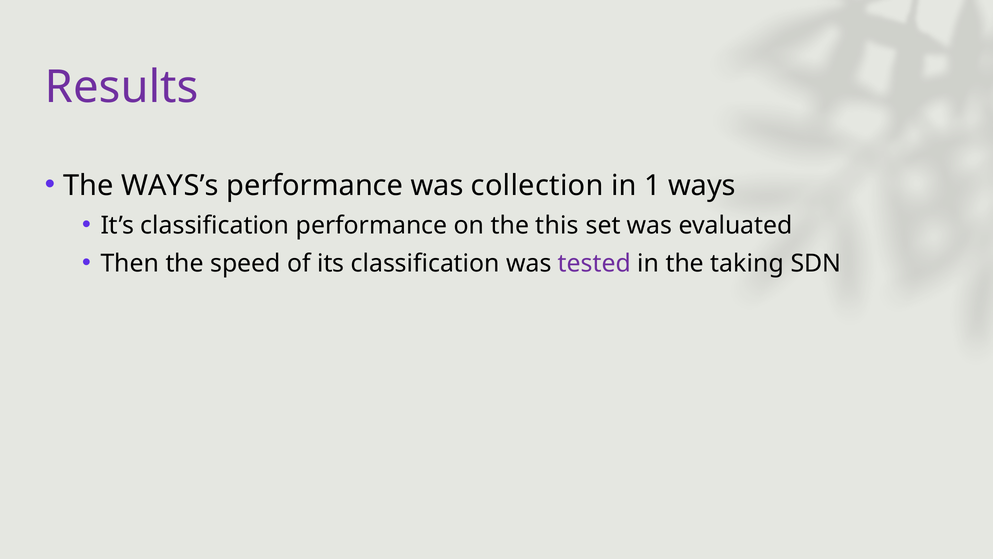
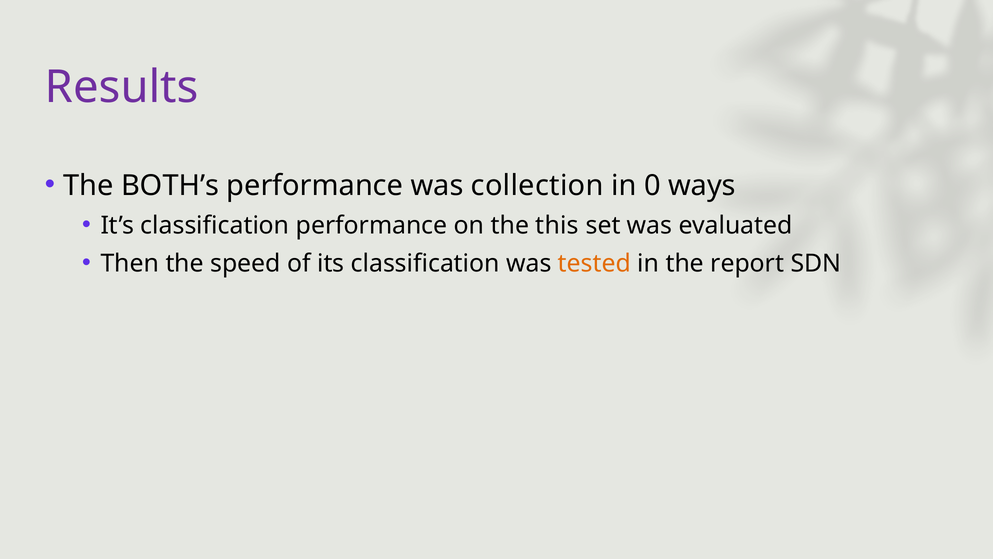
WAYS’s: WAYS’s -> BOTH’s (170, 185)
1: 1 -> 0 (652, 185)
tested colour: purple -> orange (594, 263)
taking: taking -> report (747, 263)
